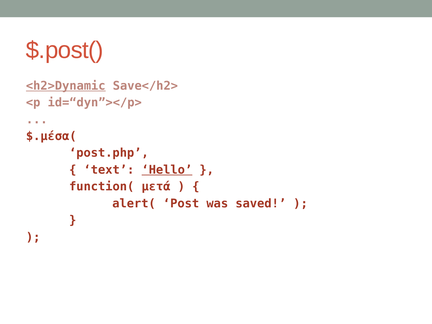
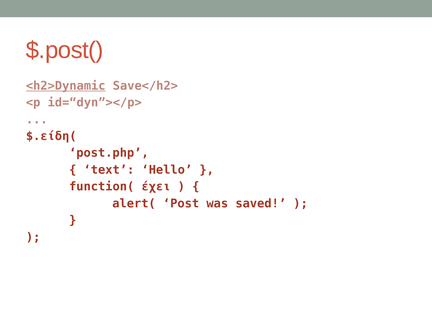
$.μέσα(: $.μέσα( -> $.είδη( (51, 136)
Hello underline: present -> none (167, 170)
μετά: μετά -> έχει (156, 187)
